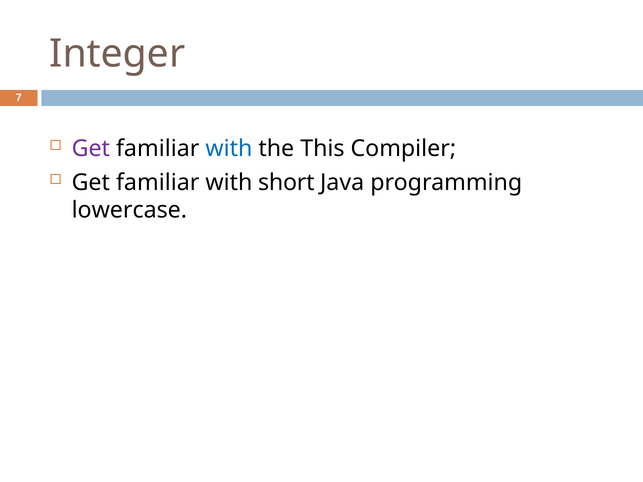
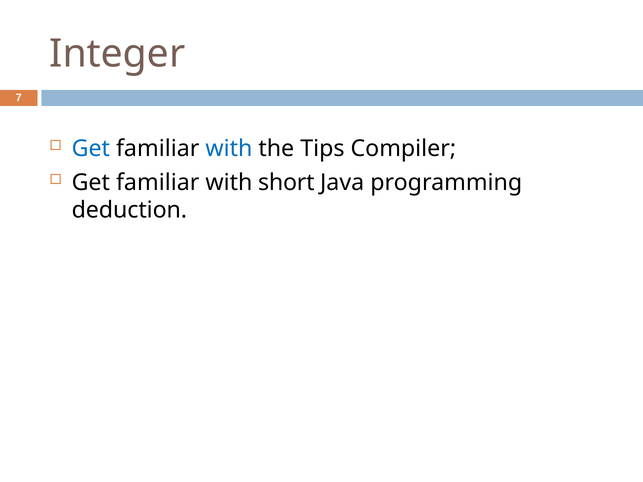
Get colour: purple -> blue (91, 148)
This: This -> Tips (322, 148)
lowercase: lowercase -> deduction (129, 210)
